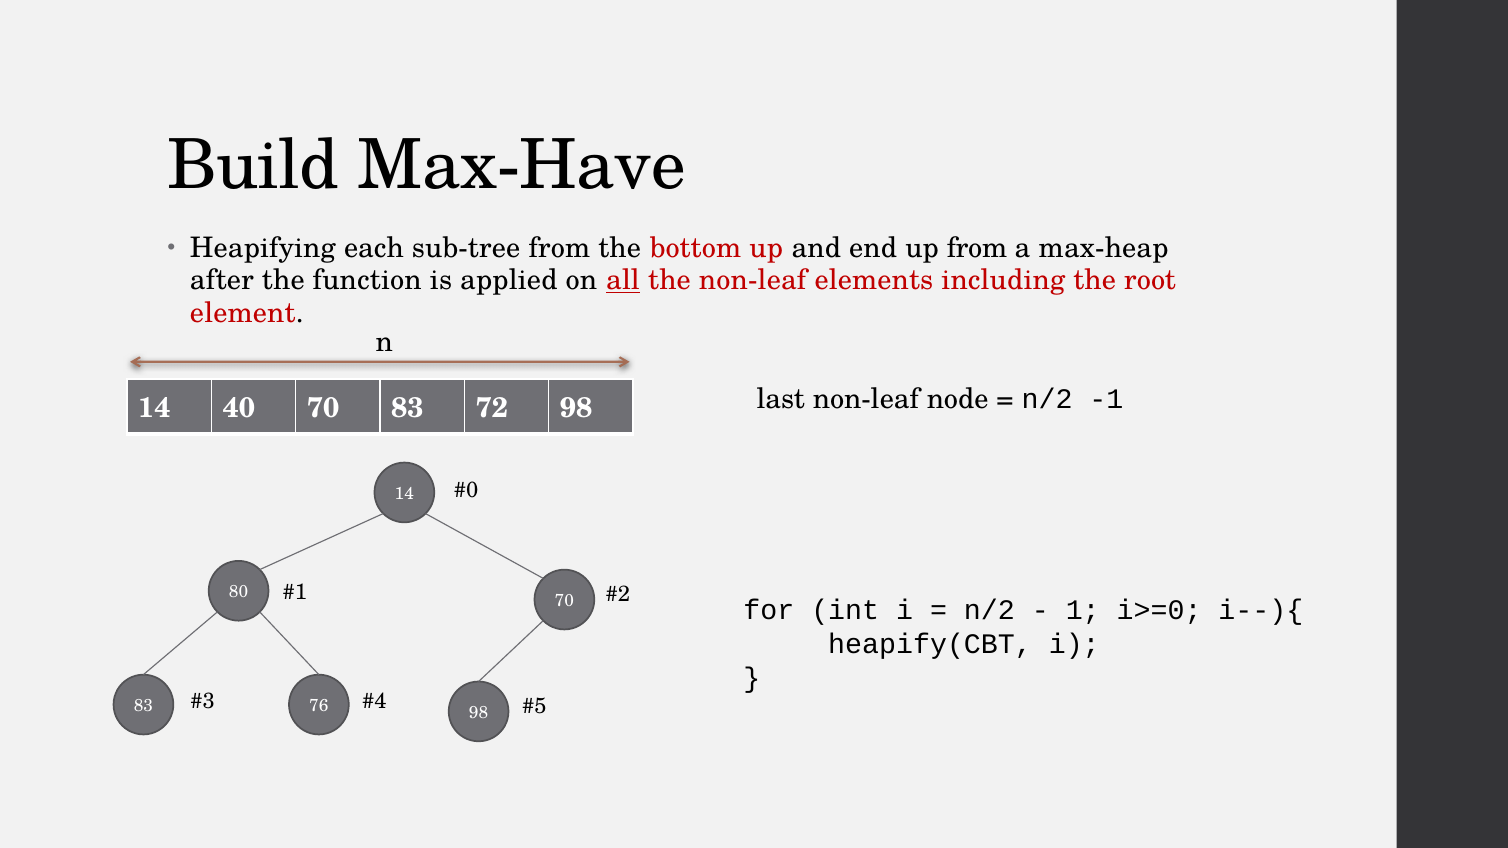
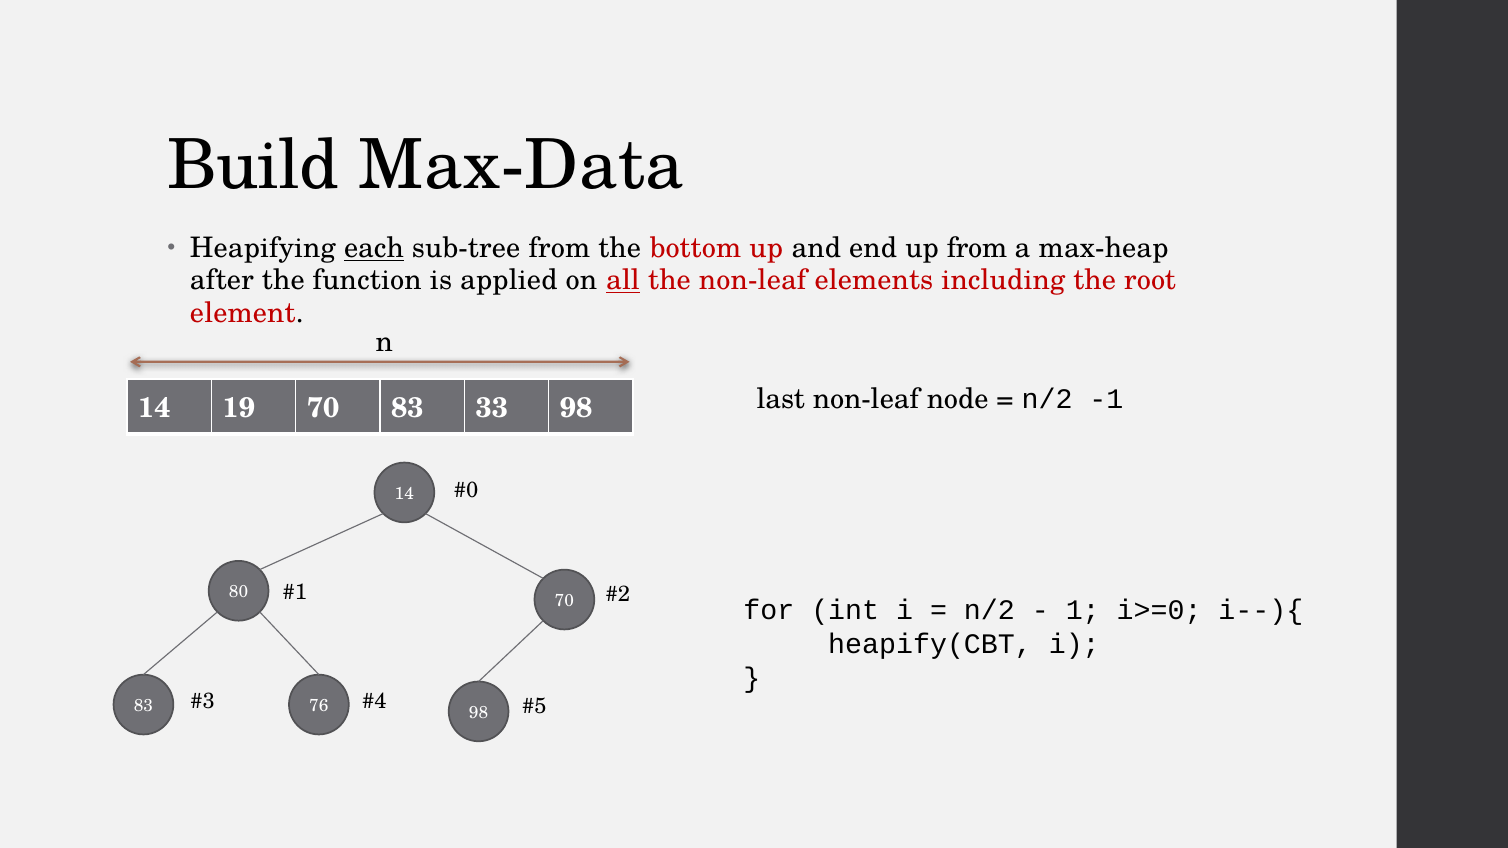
Max-Have: Max-Have -> Max-Data (521, 166)
each underline: none -> present (374, 248)
40: 40 -> 19 (239, 409)
72: 72 -> 33 (492, 409)
